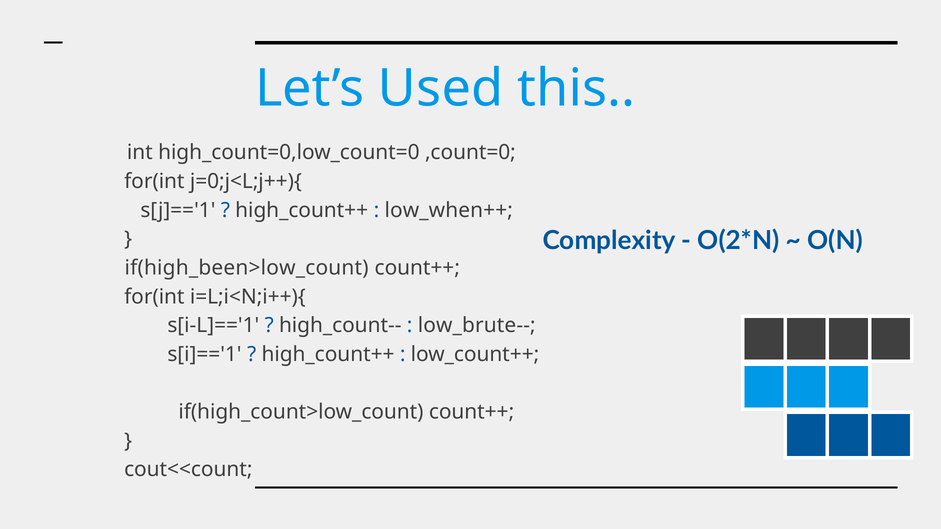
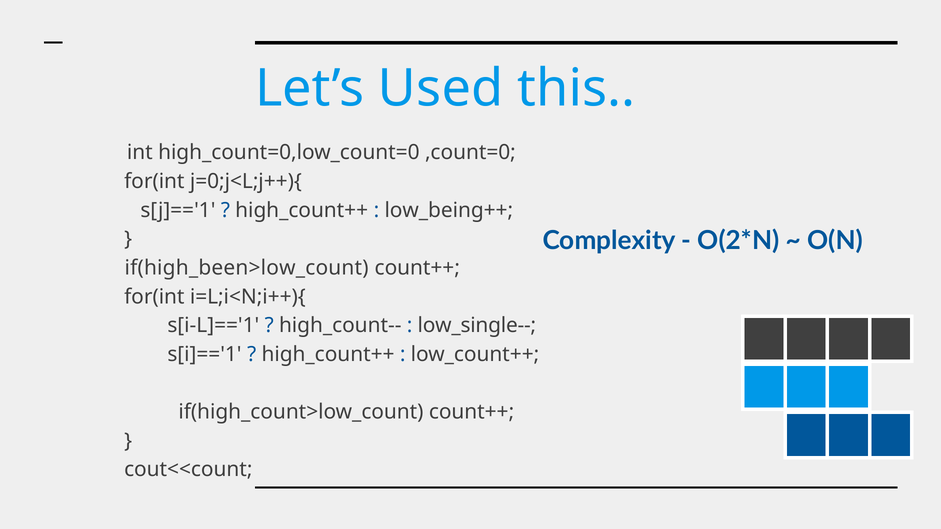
low_when++: low_when++ -> low_being++ (449, 210)
low_brute--: low_brute-- -> low_single-- (477, 326)
